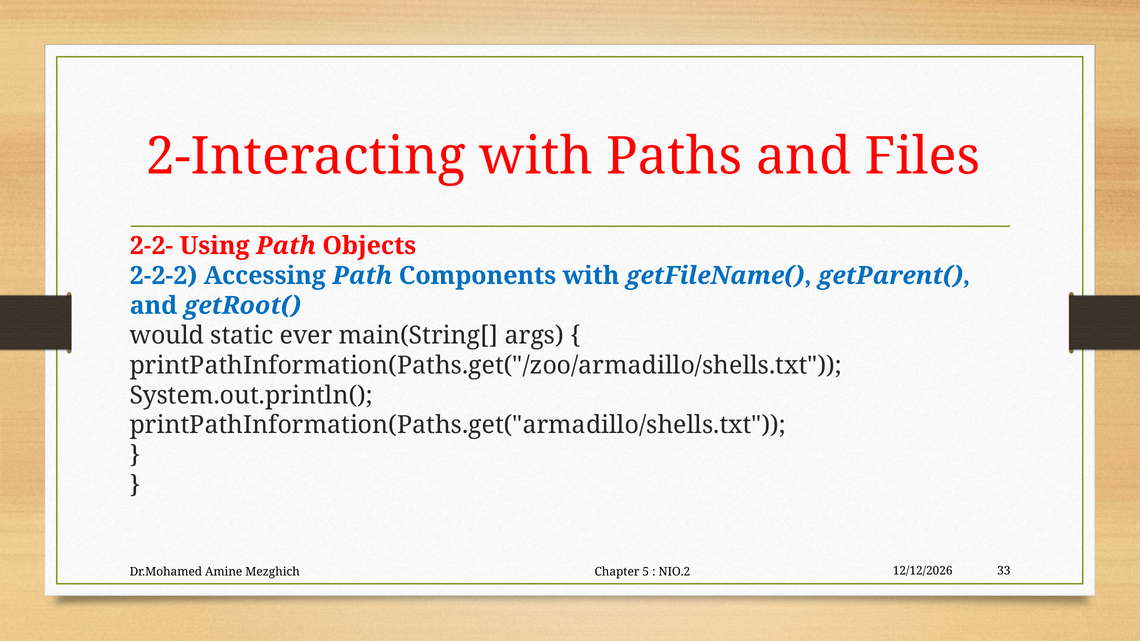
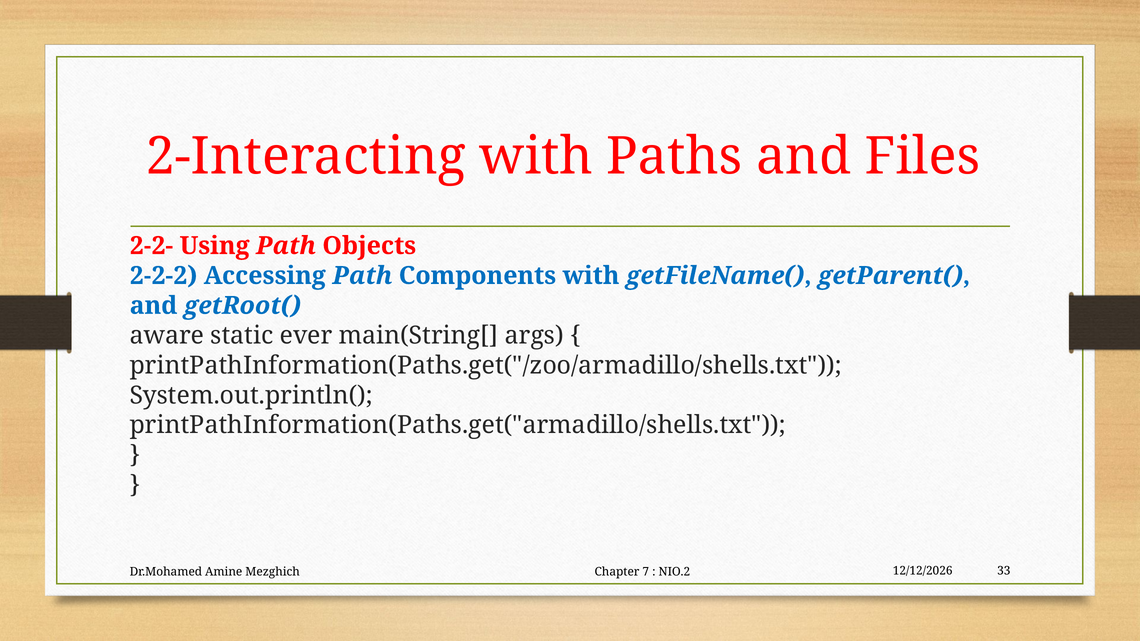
would: would -> aware (167, 336)
5: 5 -> 7 (646, 572)
